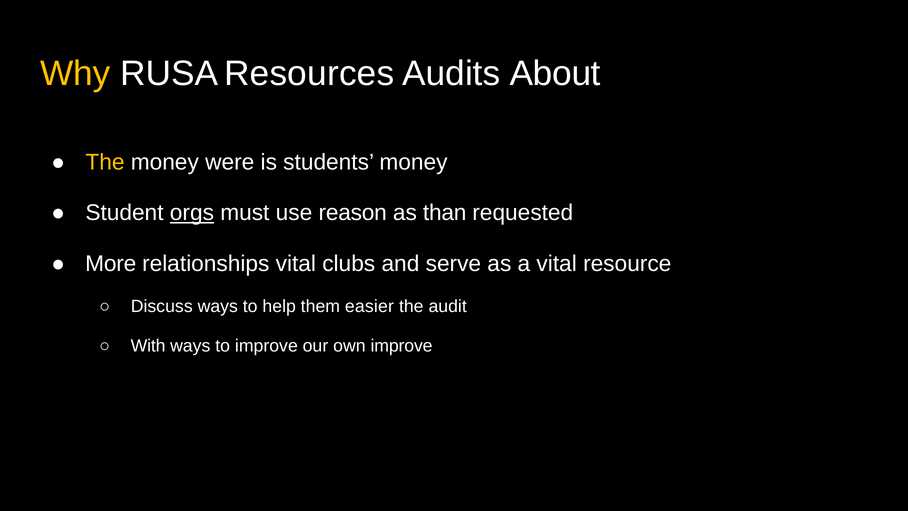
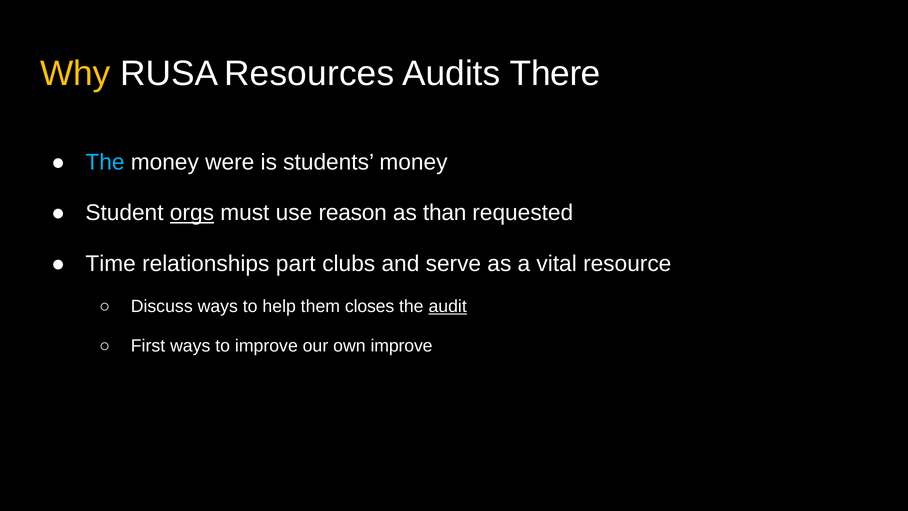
About: About -> There (555, 74)
The colour: yellow -> light blue (105, 162)
More: More -> Time (111, 264)
relationships vital: vital -> part (296, 264)
easier: easier -> closes (370, 306)
audit underline: none -> present (448, 306)
With: With -> First (148, 346)
